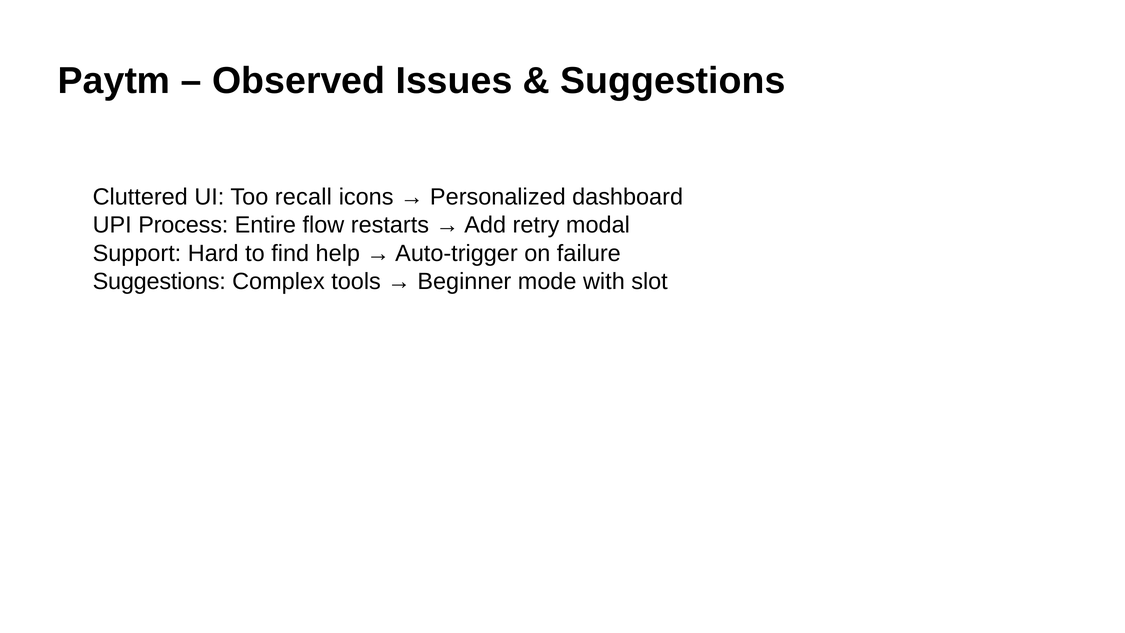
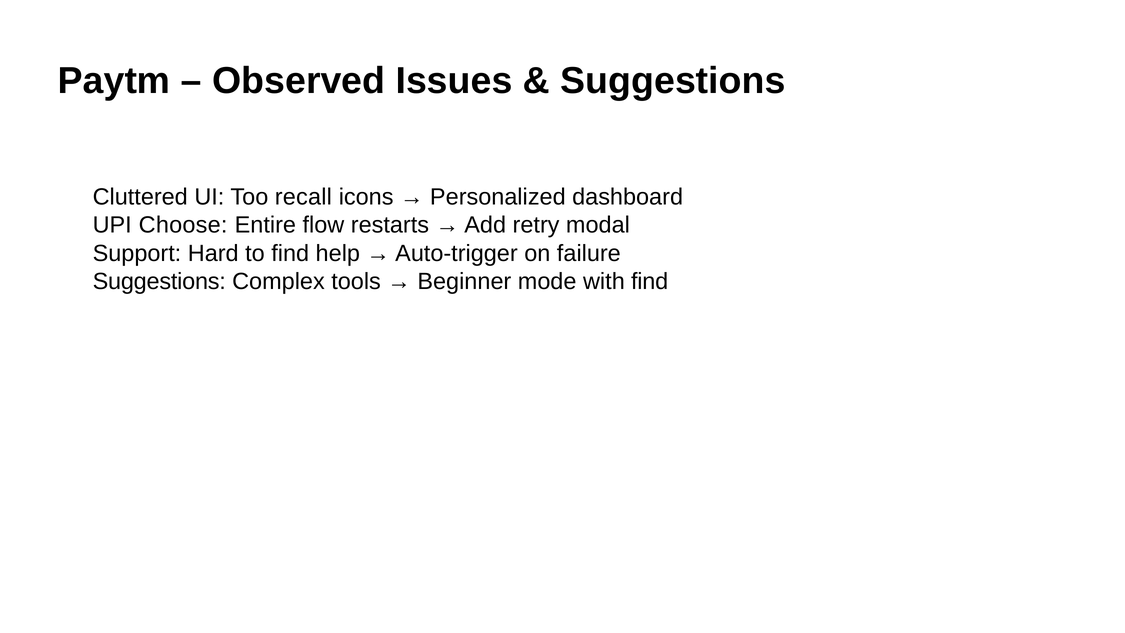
Process: Process -> Choose (183, 225)
with slot: slot -> find (650, 281)
